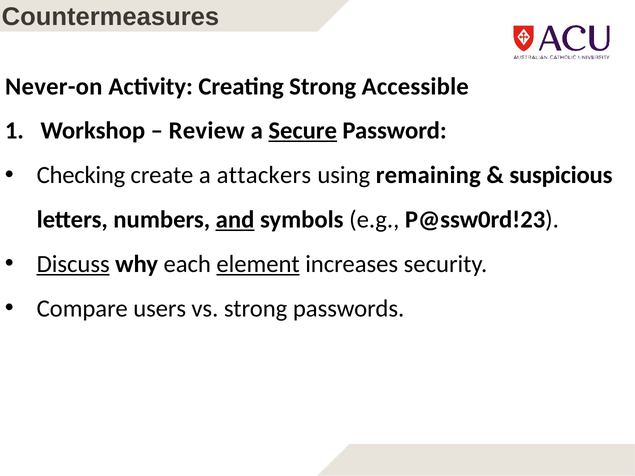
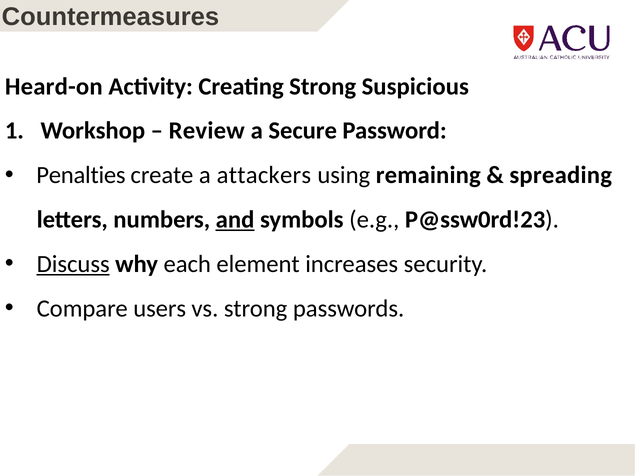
Never-on: Never-on -> Heard-on (54, 86)
Accessible: Accessible -> Suspicious (415, 86)
Secure underline: present -> none (303, 131)
Checking: Checking -> Penalties (81, 175)
suspicious: suspicious -> spreading (561, 175)
element underline: present -> none (258, 264)
